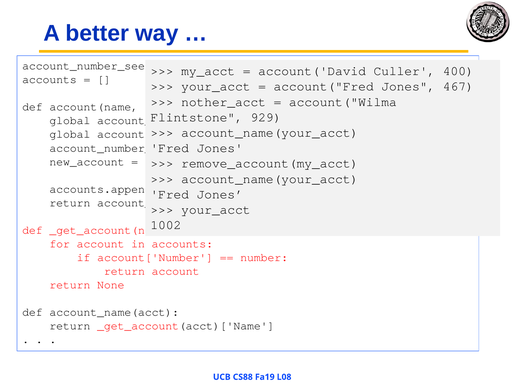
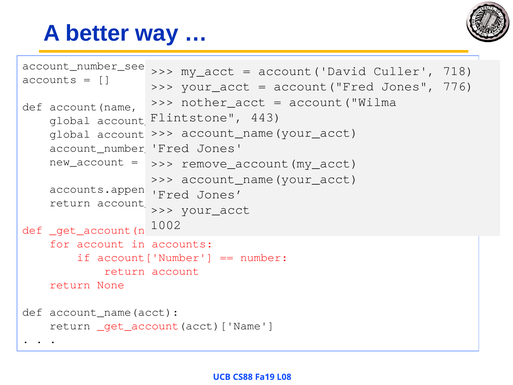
400: 400 -> 718 (458, 71)
467: 467 -> 776 (458, 86)
929: 929 -> 443 (266, 117)
